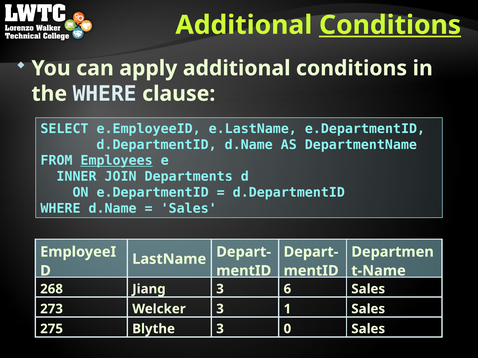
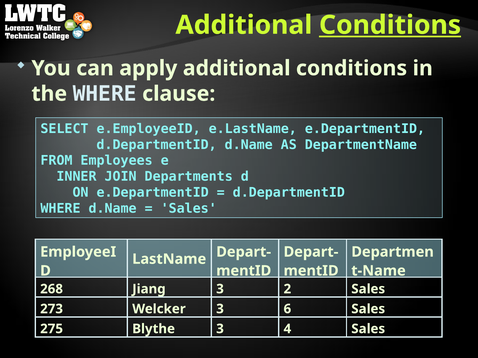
Employees underline: present -> none (117, 161)
6: 6 -> 2 (287, 289)
1: 1 -> 6 (287, 309)
0: 0 -> 4 (287, 329)
